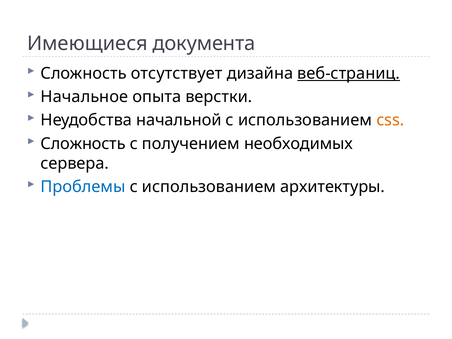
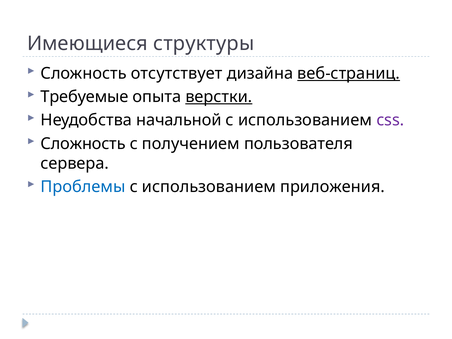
документа: документа -> структуры (204, 44)
Начальное: Начальное -> Требуемые (84, 97)
верстки underline: none -> present (219, 97)
css colour: orange -> purple (390, 120)
необходимых: необходимых -> пользователя (298, 144)
архитектуры: архитектуры -> приложения (333, 187)
